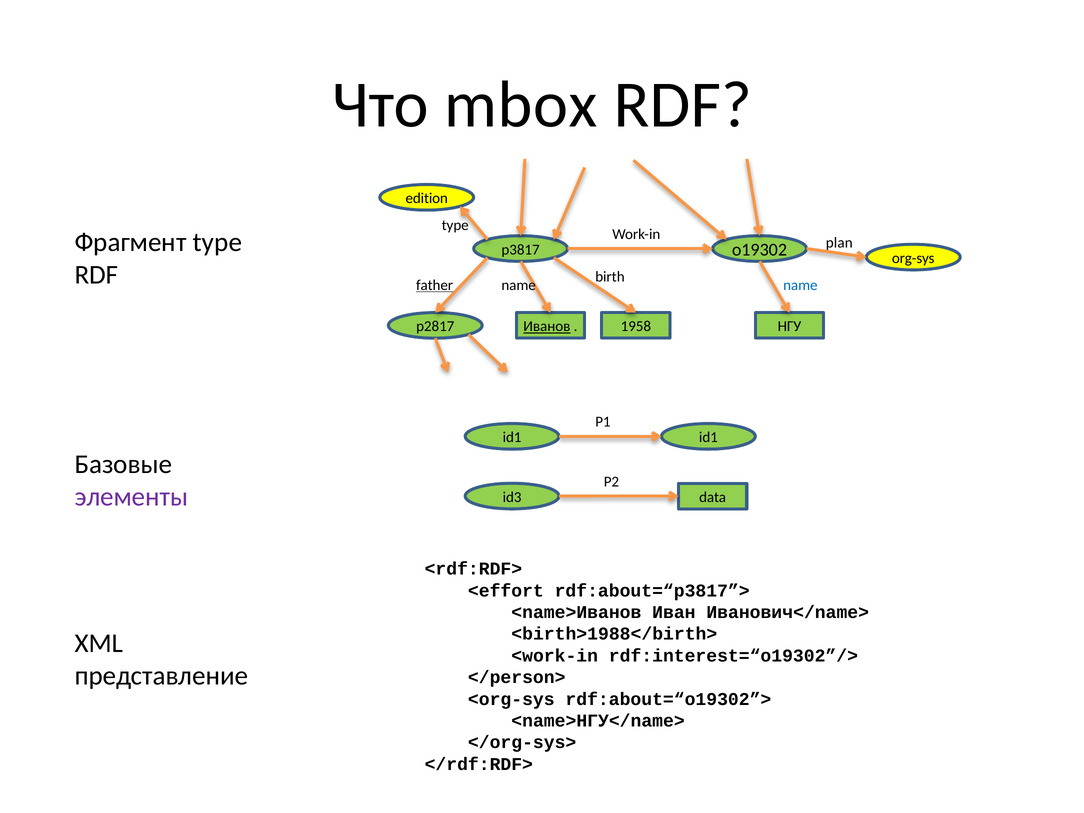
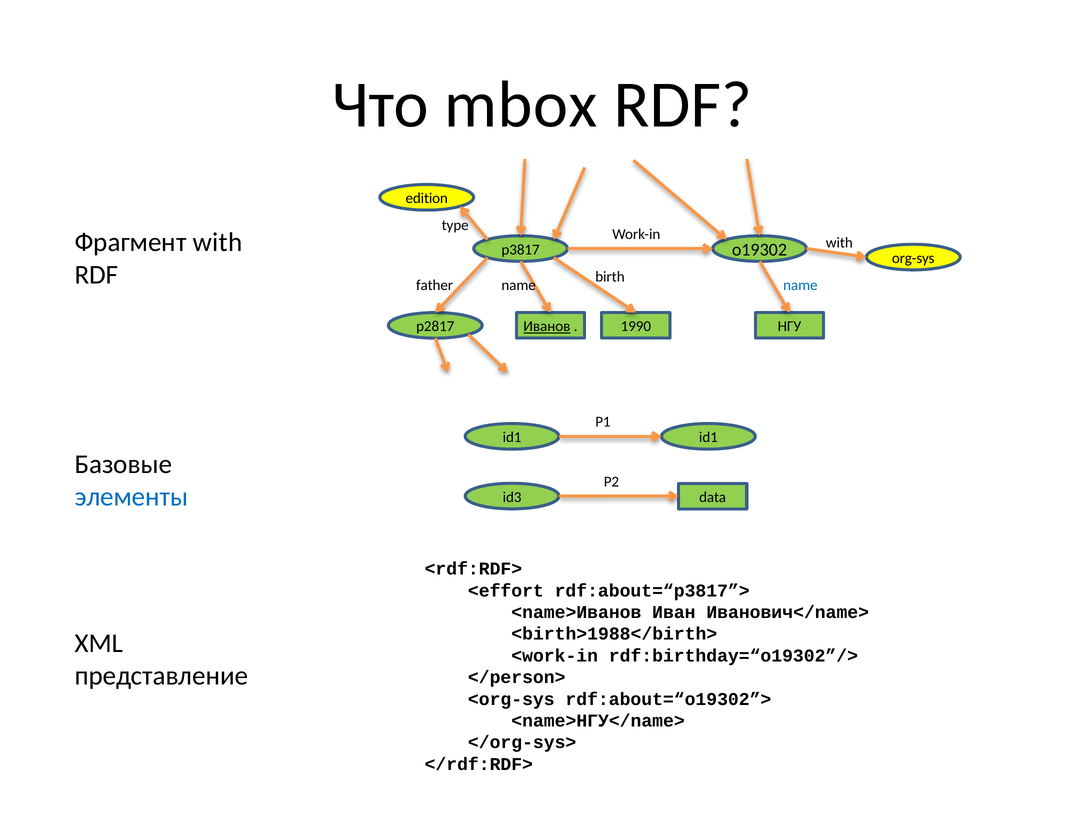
Фрагмент type: type -> with (217, 242)
plan: plan -> with (839, 243)
father underline: present -> none (435, 285)
1958: 1958 -> 1990 (636, 326)
элементы colour: purple -> blue (131, 497)
rdf:interest=“o19302”/>: rdf:interest=“o19302”/> -> rdf:birthday=“o19302”/> (733, 656)
